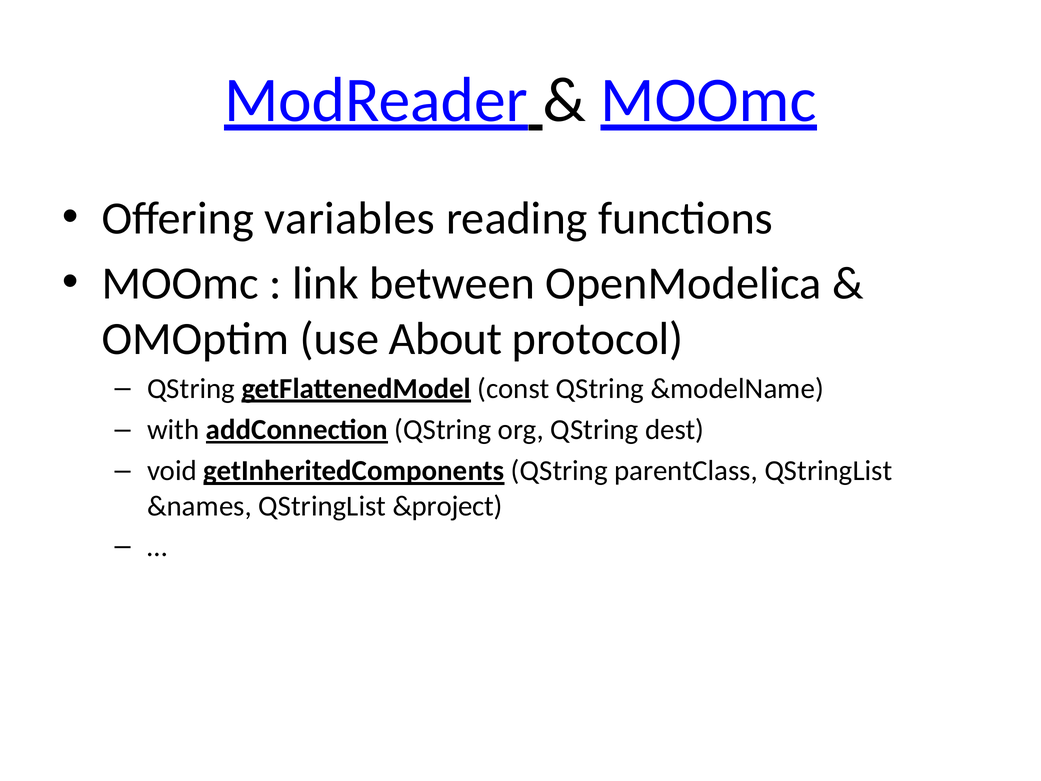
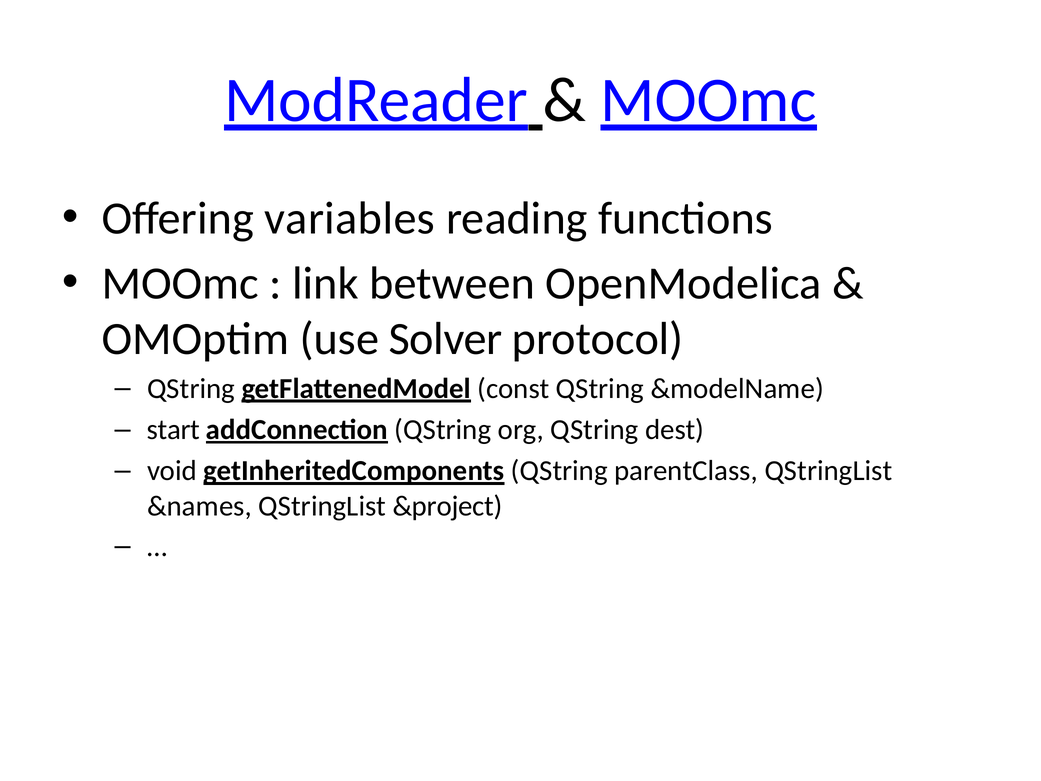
About: About -> Solver (446, 339)
with: with -> start (173, 430)
